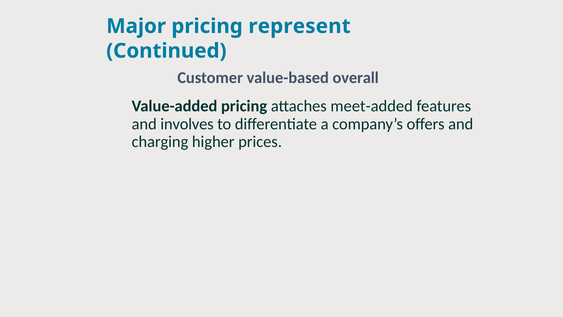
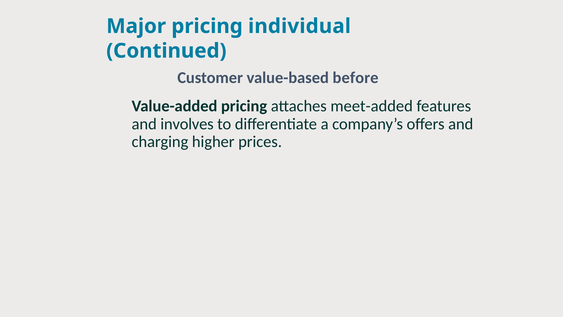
represent: represent -> individual (300, 26)
overall: overall -> before (356, 78)
